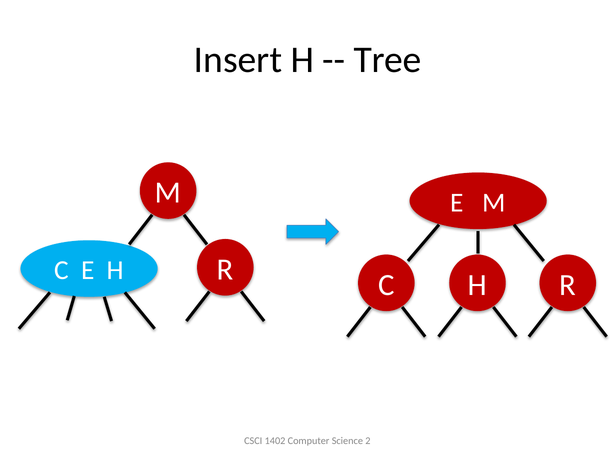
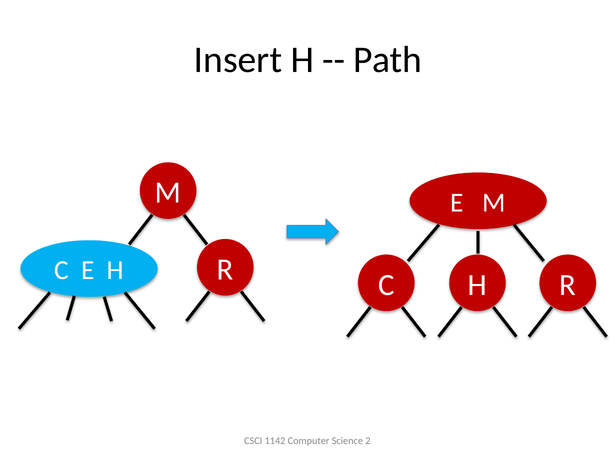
Tree: Tree -> Path (388, 60)
1402: 1402 -> 1142 (275, 440)
